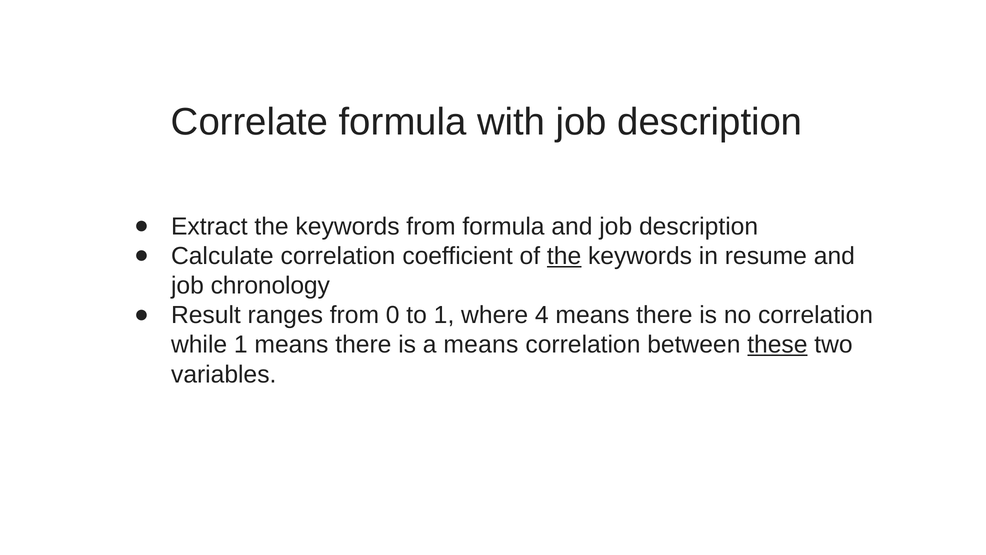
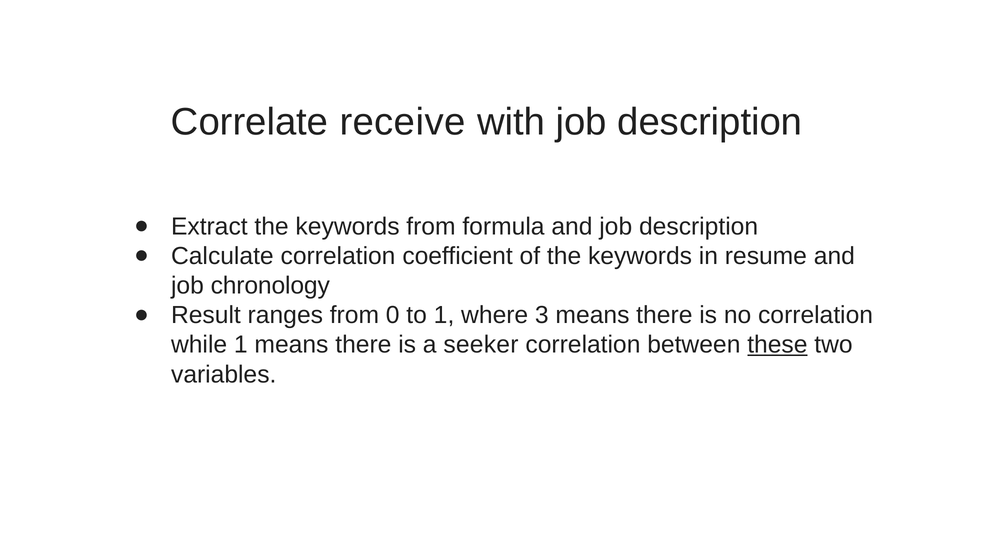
Correlate formula: formula -> receive (403, 122)
the underline: present -> none (564, 256)
4: 4 -> 3 (542, 315)
a means: means -> seeker (481, 345)
